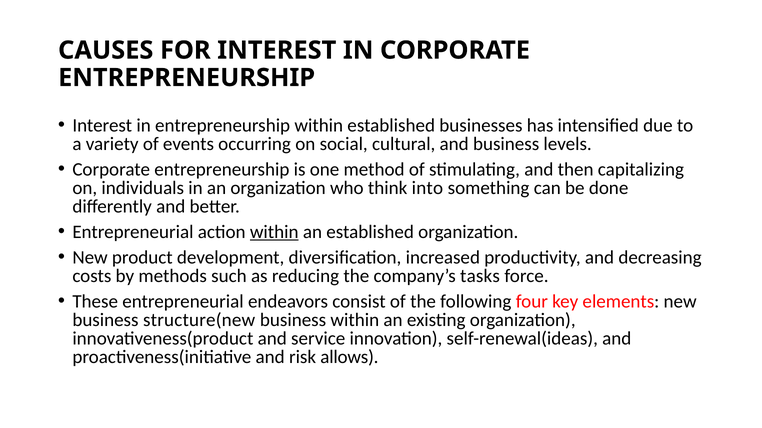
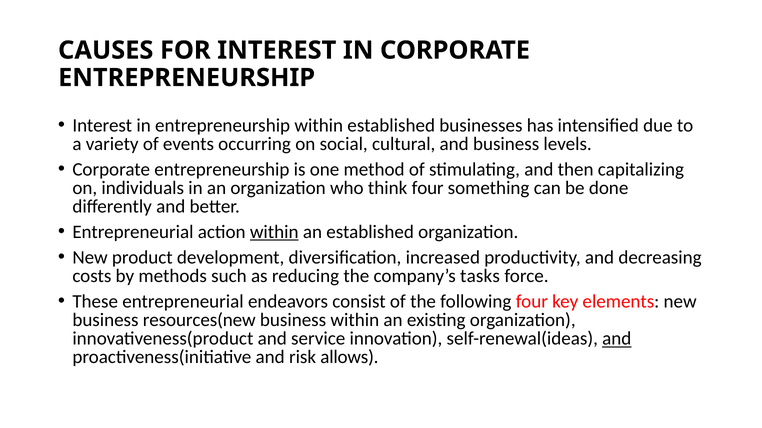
think into: into -> four (428, 188)
structure(new: structure(new -> resources(new (199, 321)
and underline: none -> present (617, 339)
